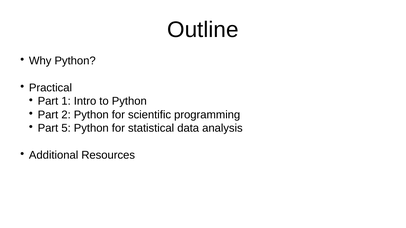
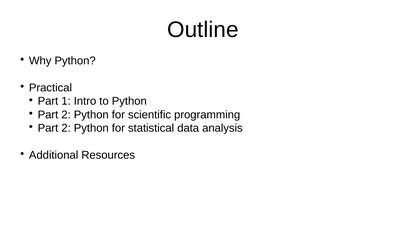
5: 5 -> 2 (66, 128)
